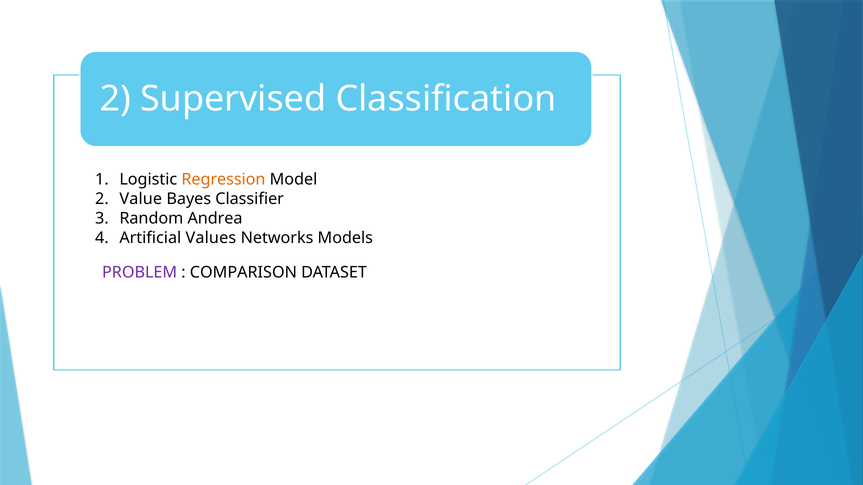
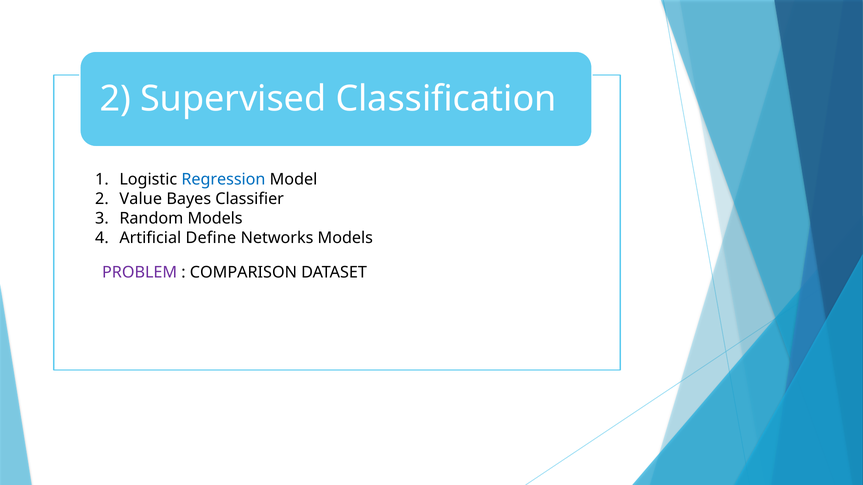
Regression colour: orange -> blue (223, 180)
Random Andrea: Andrea -> Models (215, 218)
Values: Values -> Define (211, 238)
